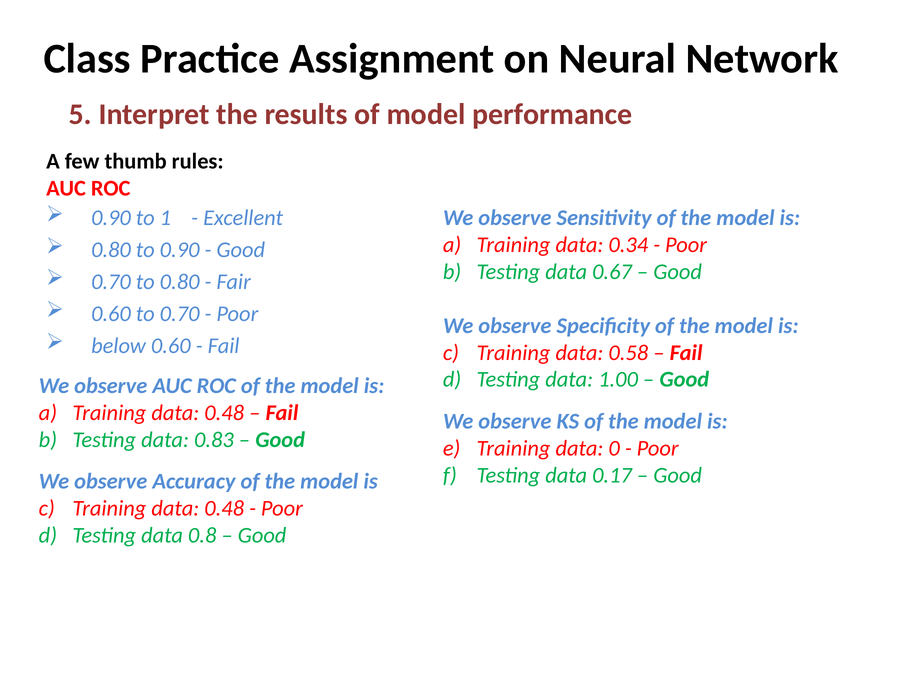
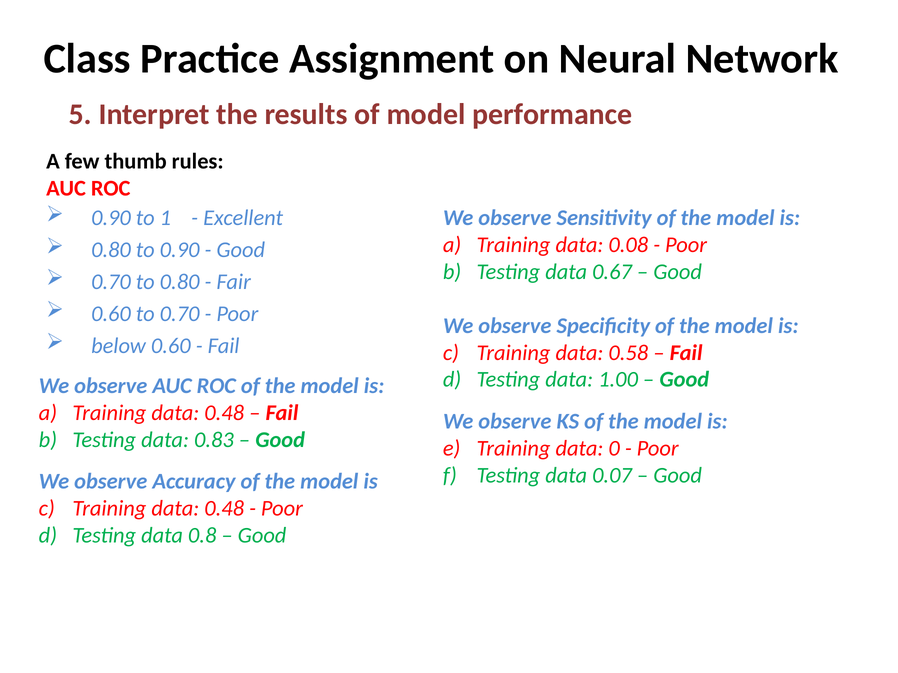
0.34: 0.34 -> 0.08 (628, 245)
0.17: 0.17 -> 0.07 (612, 476)
